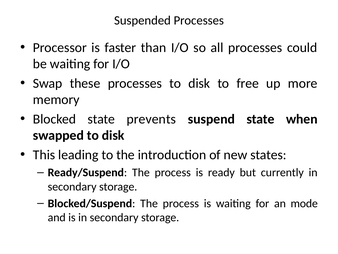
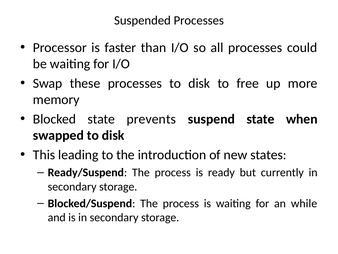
mode: mode -> while (304, 203)
